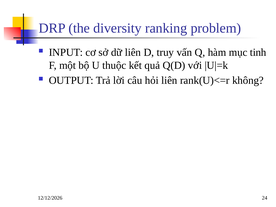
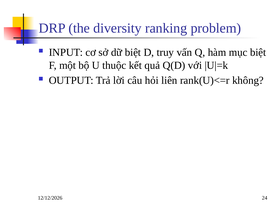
dữ liên: liên -> biệt (133, 52)
mục tinh: tinh -> biệt (258, 52)
